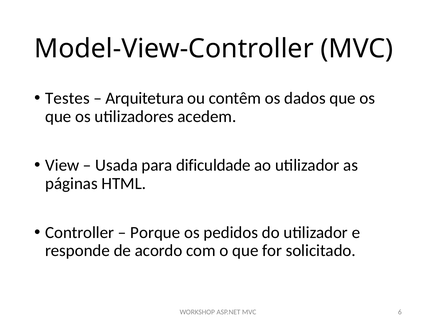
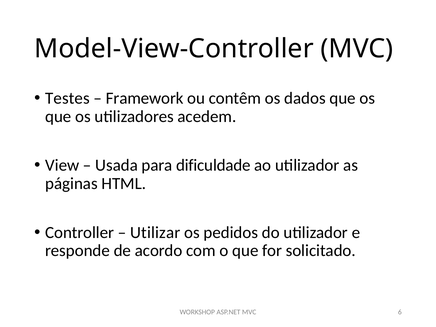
Arquitetura: Arquitetura -> Framework (145, 98)
Porque: Porque -> Utilizar (155, 232)
